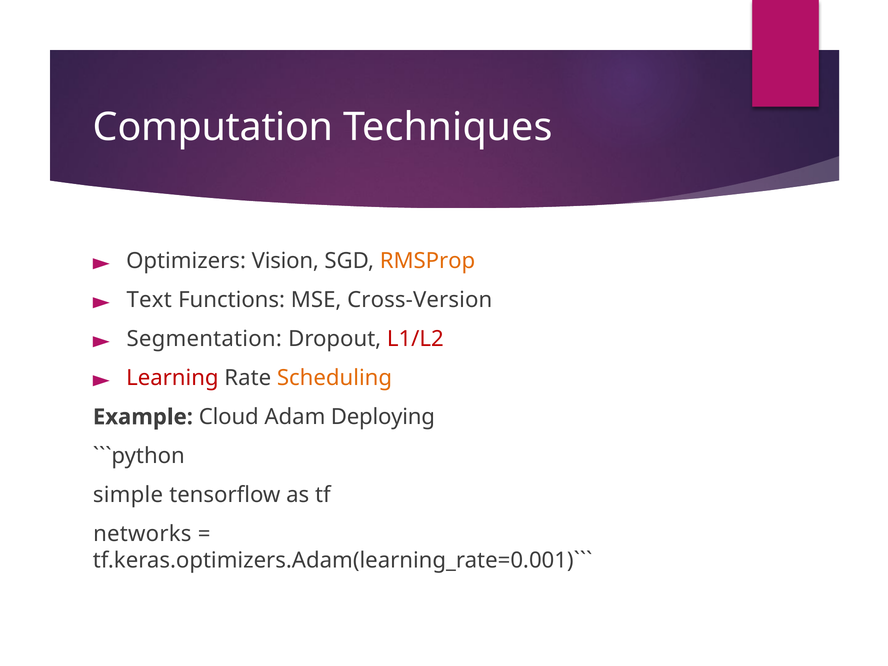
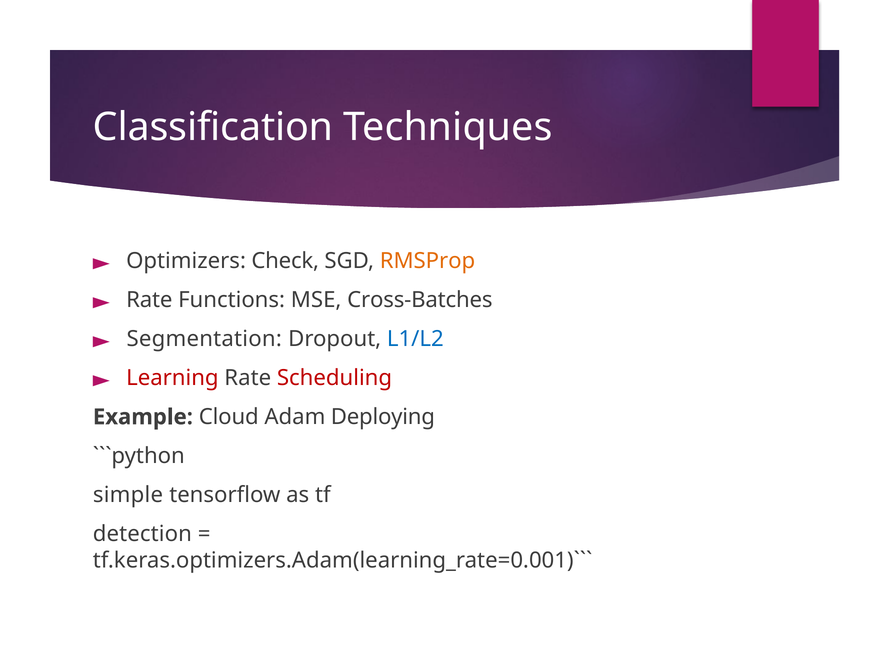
Computation: Computation -> Classification (213, 127)
Vision: Vision -> Check (285, 261)
Text: Text -> Rate (149, 300)
Cross-Version: Cross-Version -> Cross-Batches (420, 300)
L1/L2 colour: red -> blue (415, 339)
Scheduling colour: orange -> red (335, 378)
networks: networks -> detection (142, 534)
